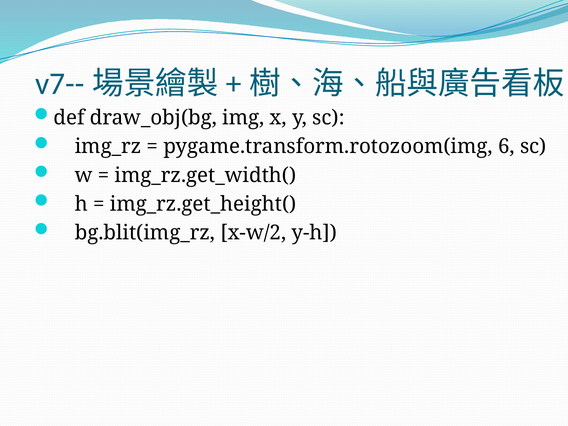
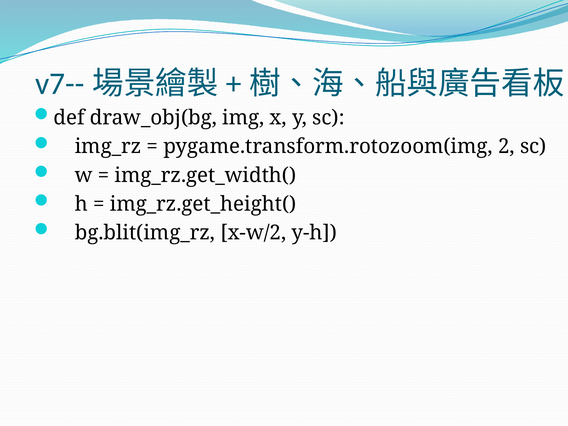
6: 6 -> 2 (506, 147)
